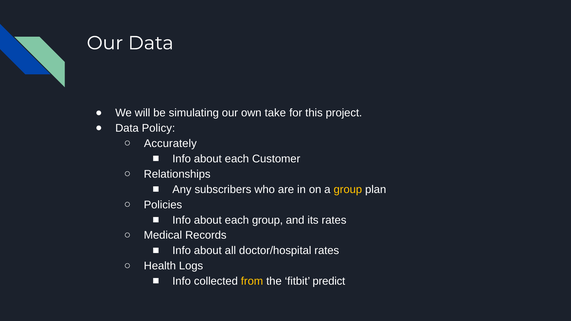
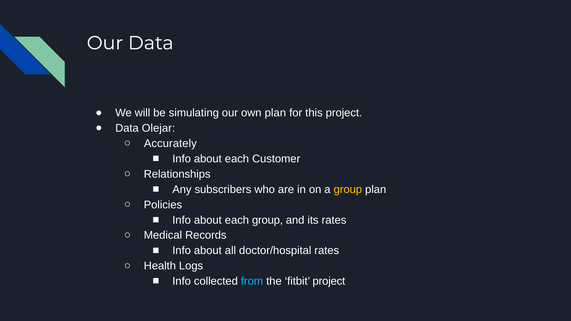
own take: take -> plan (275, 113)
Policy: Policy -> Olejar (158, 128)
from colour: yellow -> light blue (252, 281)
fitbit predict: predict -> project (329, 281)
